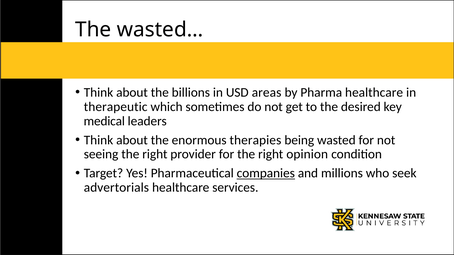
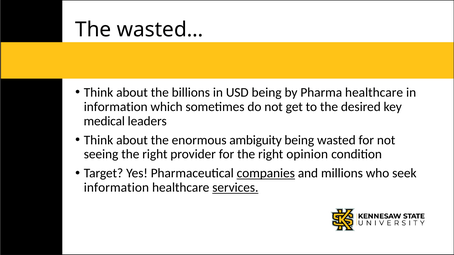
USD areas: areas -> being (267, 93)
therapeutic: therapeutic -> information (116, 107)
therapies: therapies -> ambiguity (256, 140)
advertorials: advertorials -> information (116, 188)
services underline: none -> present (235, 188)
